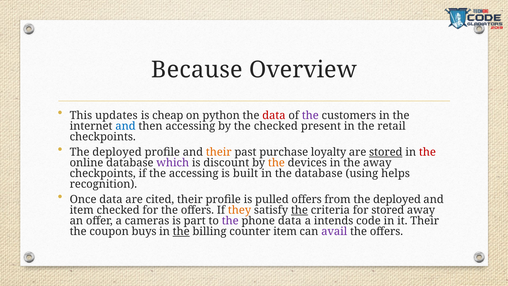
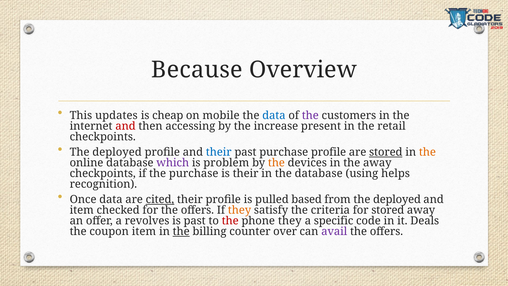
python: python -> mobile (221, 115)
data colour: red -> blue (274, 115)
and colour: blue -> red (125, 126)
the checked: checked -> increase (276, 126)
their colour: orange -> blue (219, 152)
purchase loyalty: loyalty -> profile (329, 152)
the colour: red -> orange (427, 152)
discount: discount -> problem (226, 163)
the accessing: accessing -> purchase (194, 173)
is built: built -> their (246, 173)
cited underline: none -> present (160, 199)
pulled offers: offers -> based (307, 199)
the underline: present -> none (299, 210)
cameras: cameras -> revolves (147, 221)
is part: part -> past (195, 221)
the colour: purple -> red (230, 221)
phone data: data -> they (290, 221)
intends: intends -> specific (334, 221)
it Their: Their -> Deals (425, 221)
coupon buys: buys -> item (144, 231)
counter item: item -> over (285, 231)
